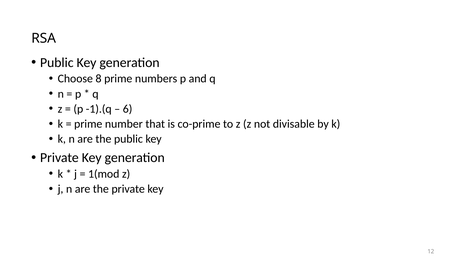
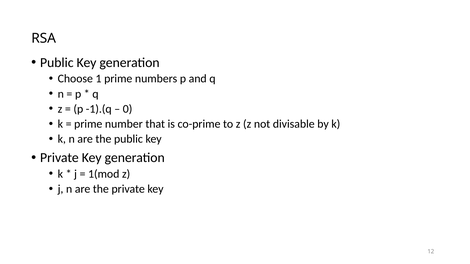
8: 8 -> 1 (99, 79)
6: 6 -> 0 (128, 109)
